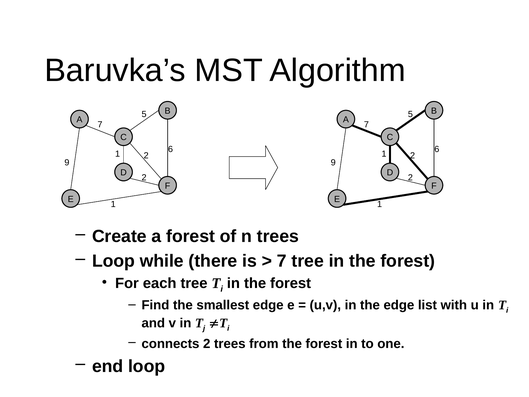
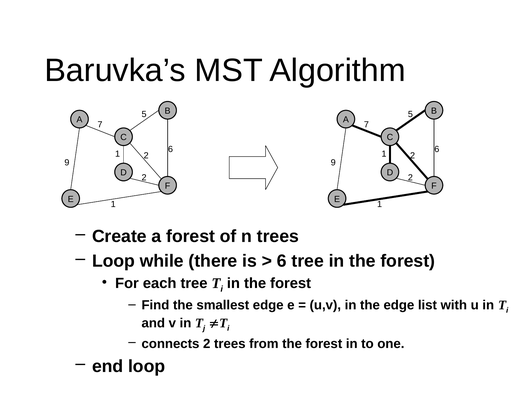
7: 7 -> 6 (282, 261)
